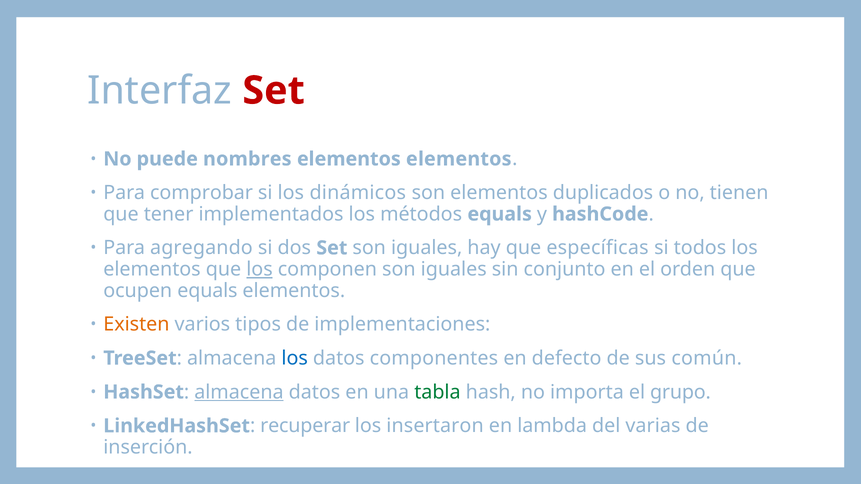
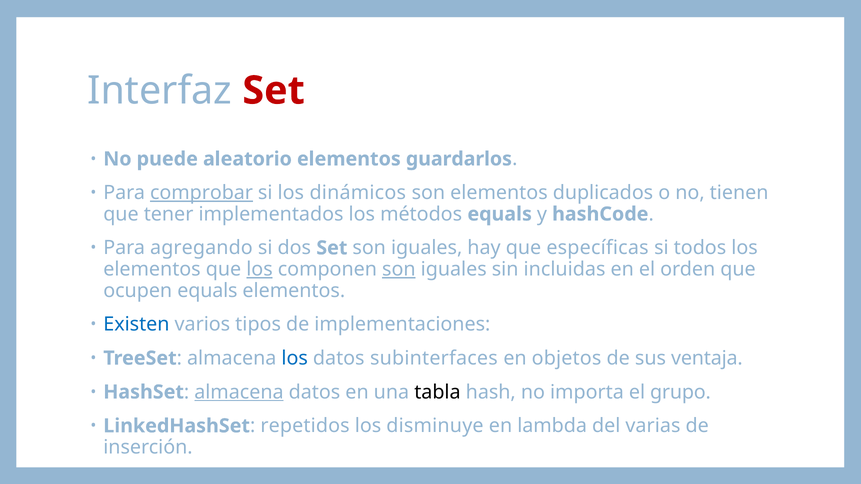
nombres: nombres -> aleatorio (247, 159)
elementos elementos: elementos -> guardarlos (459, 159)
comprobar underline: none -> present (202, 193)
son underline: none -> present (399, 269)
conjunto: conjunto -> incluidas (565, 269)
Existen colour: orange -> blue (136, 325)
componentes: componentes -> subinterfaces (434, 358)
defecto: defecto -> objetos (567, 358)
común: común -> ventaja (707, 358)
tabla colour: green -> black (437, 392)
recuperar: recuperar -> repetidos (305, 426)
insertaron: insertaron -> disminuye (435, 426)
